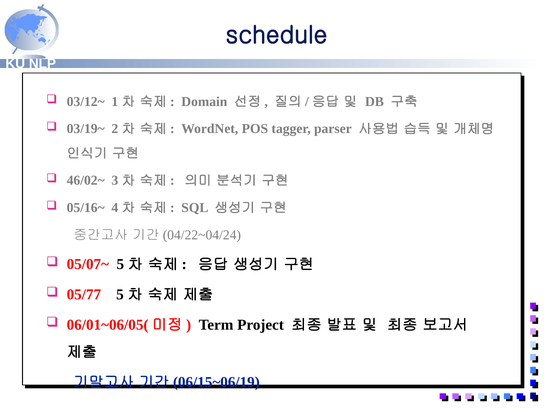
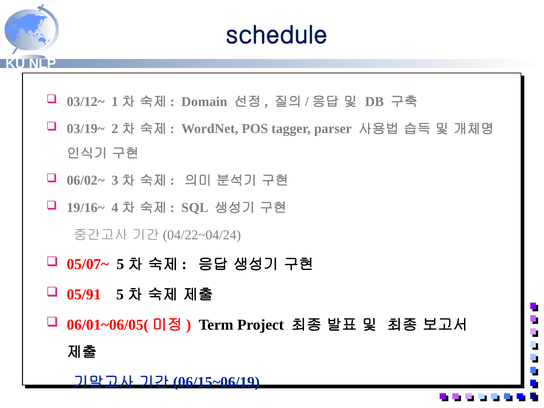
46/02~: 46/02~ -> 06/02~ (86, 180)
05/16~: 05/16~ -> 19/16~ (86, 208)
05/77: 05/77 -> 05/91 (84, 295)
